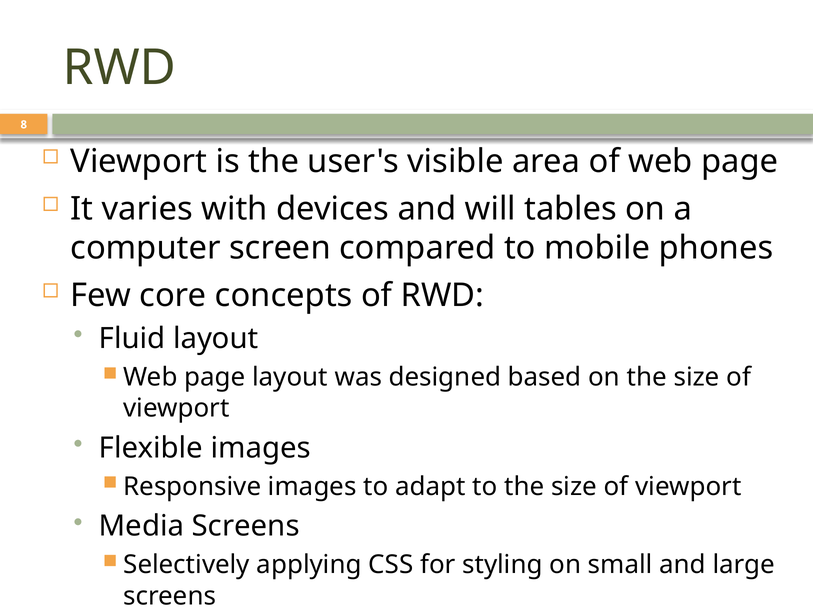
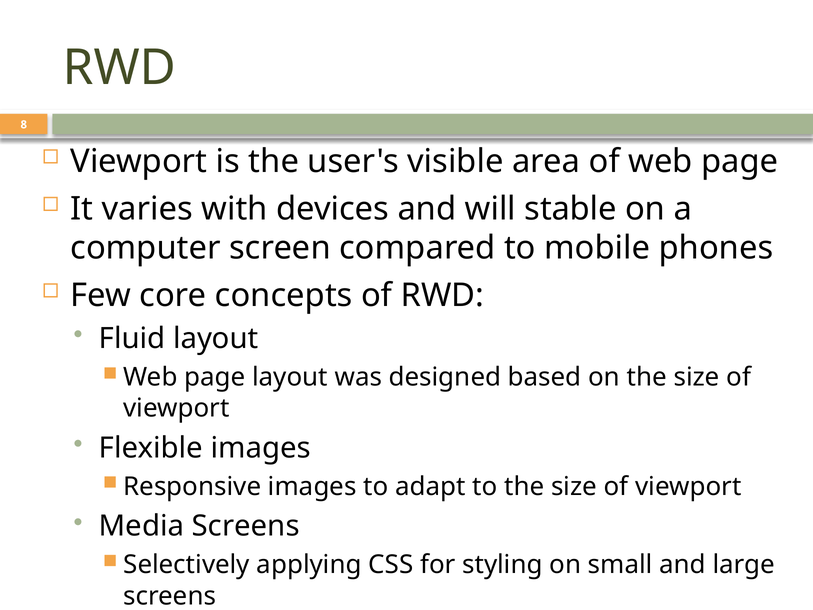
tables: tables -> stable (571, 209)
